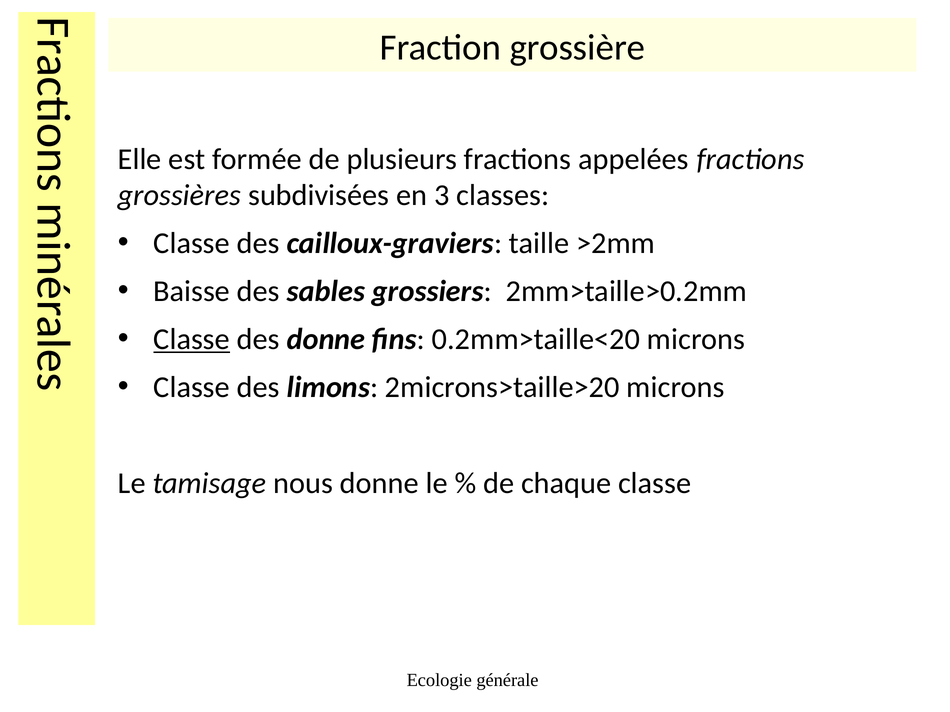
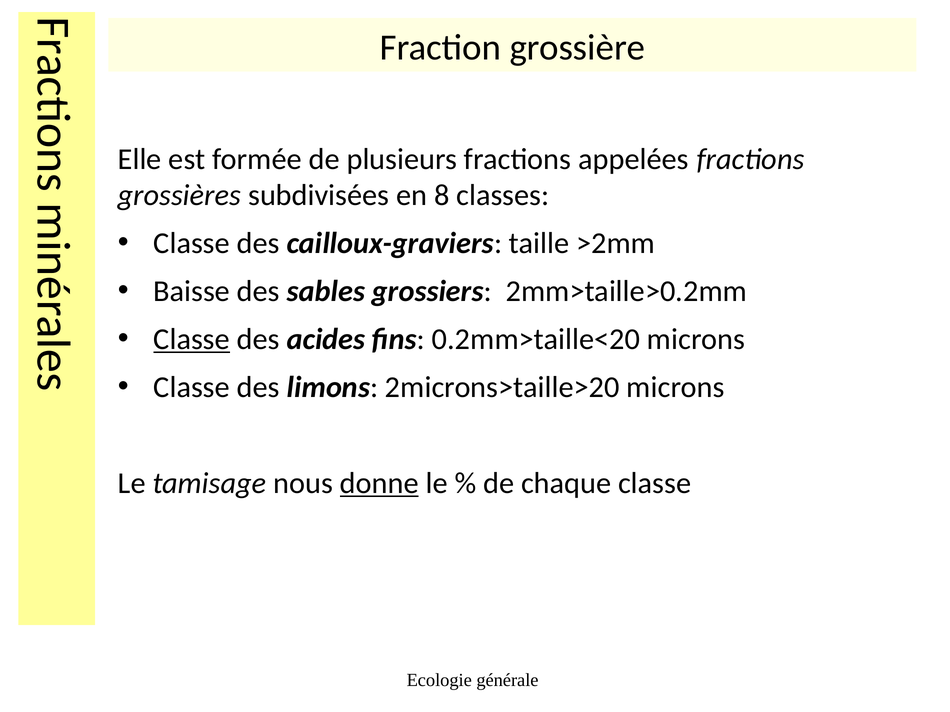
3: 3 -> 8 (442, 196)
des donne: donne -> acides (326, 340)
donne underline: none -> present (379, 483)
